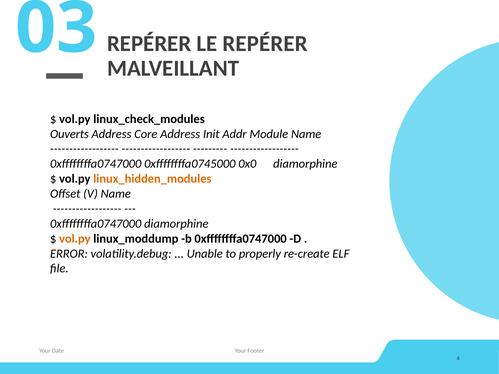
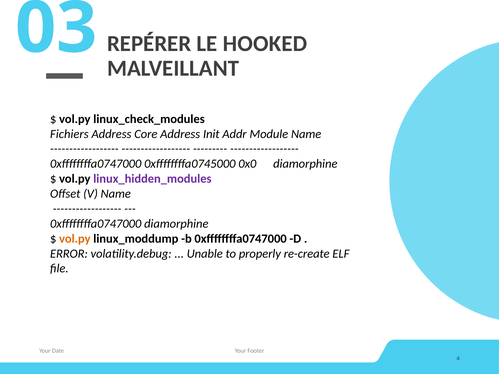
LE REPÉRER: REPÉRER -> HOOKED (265, 44)
Ouverts: Ouverts -> Fichiers (69, 134)
linux_hidden_modules colour: orange -> purple (152, 179)
